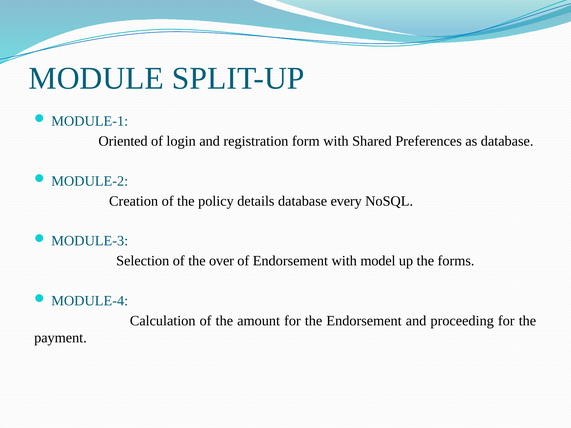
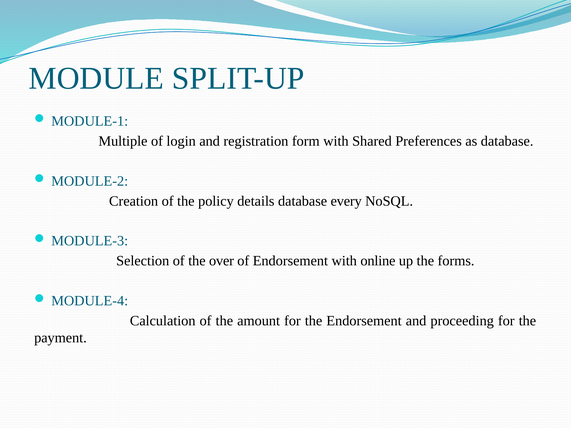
Oriented: Oriented -> Multiple (123, 141)
model: model -> online (378, 261)
